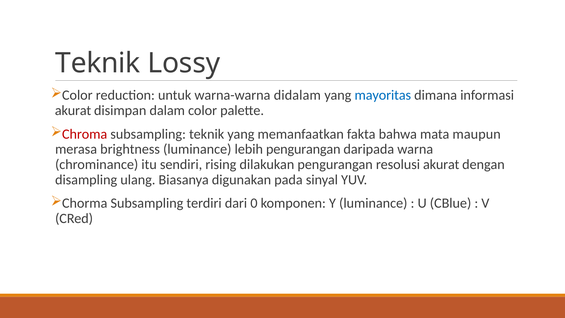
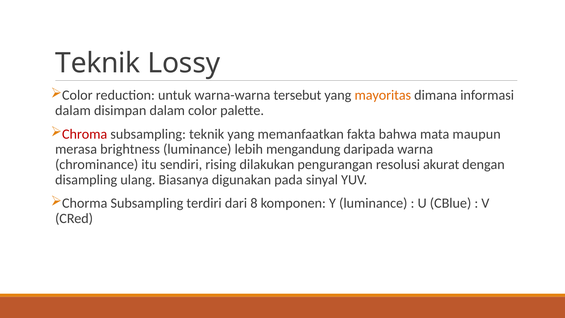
didalam: didalam -> tersebut (297, 95)
mayoritas colour: blue -> orange (383, 95)
akurat: akurat -> dalam (73, 110)
lebih pengurangan: pengurangan -> mengandung (303, 149)
0: 0 -> 8 (254, 203)
